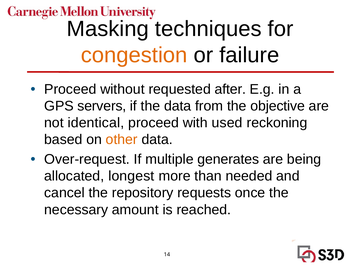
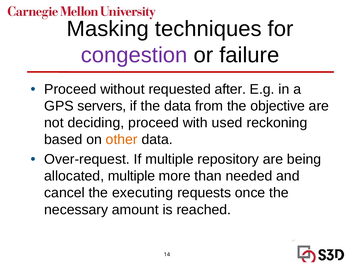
congestion colour: orange -> purple (134, 55)
identical: identical -> deciding (96, 123)
generates: generates -> repository (228, 160)
allocated longest: longest -> multiple (131, 177)
repository: repository -> executing (143, 193)
